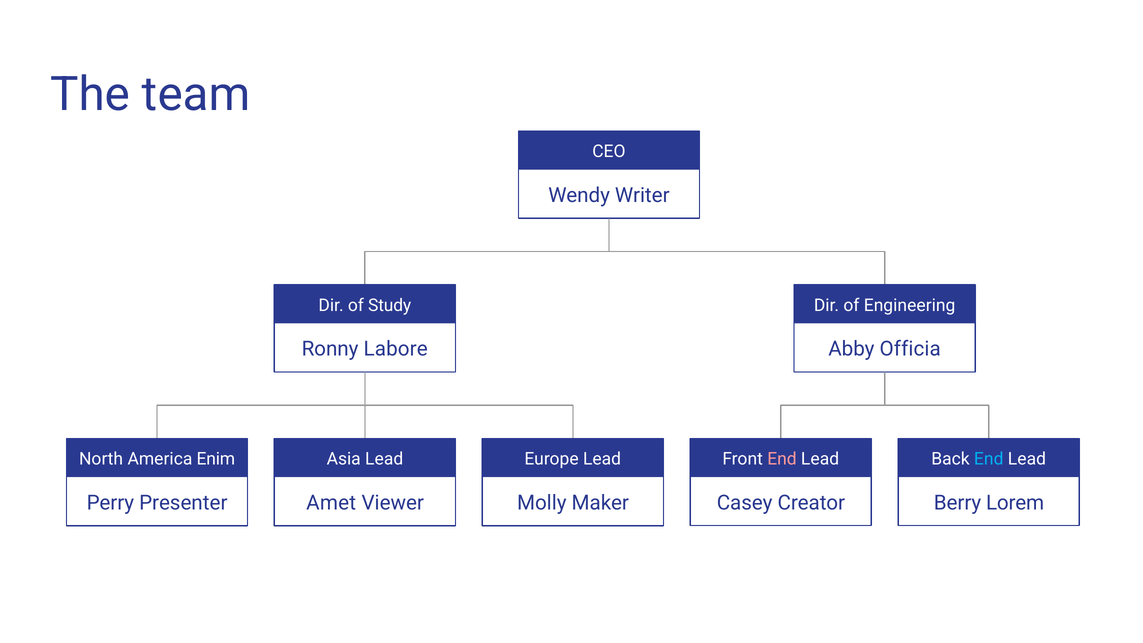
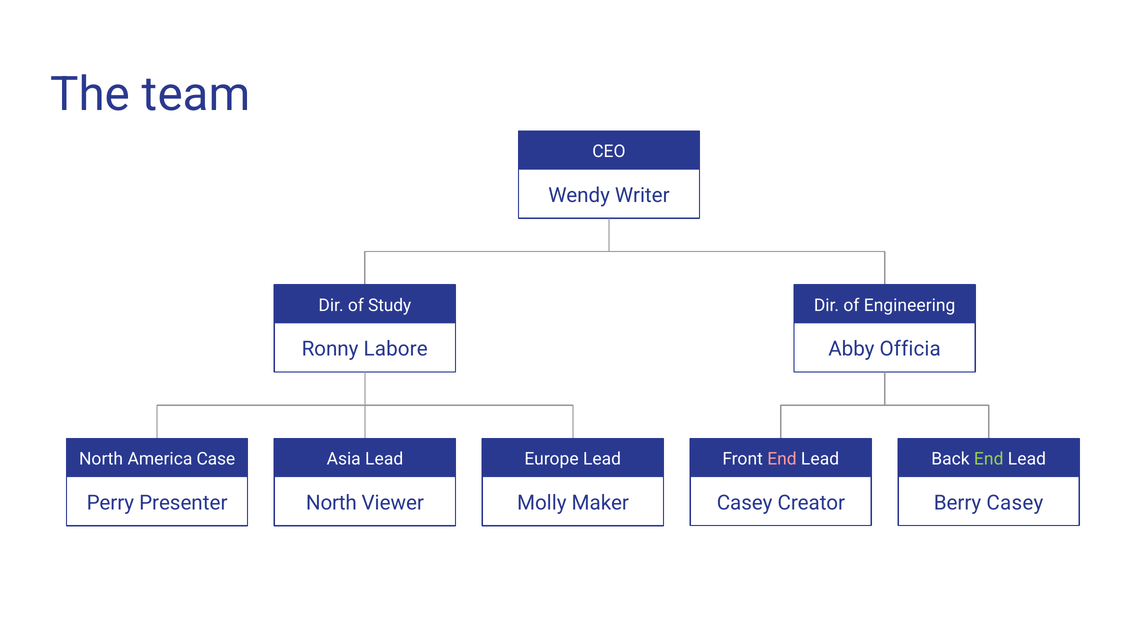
Enim: Enim -> Case (216, 459)
End colour: light blue -> light green (989, 459)
Amet: Amet -> North (331, 503)
Berry Lorem: Lorem -> Casey (1015, 503)
